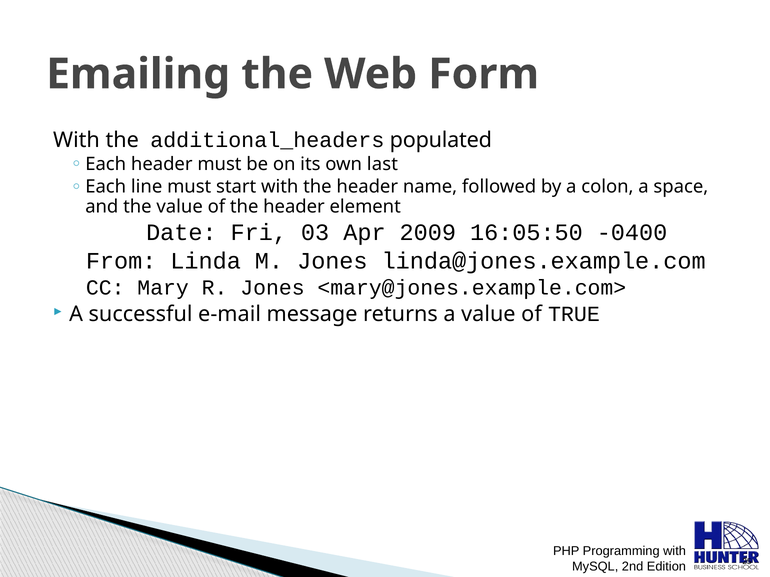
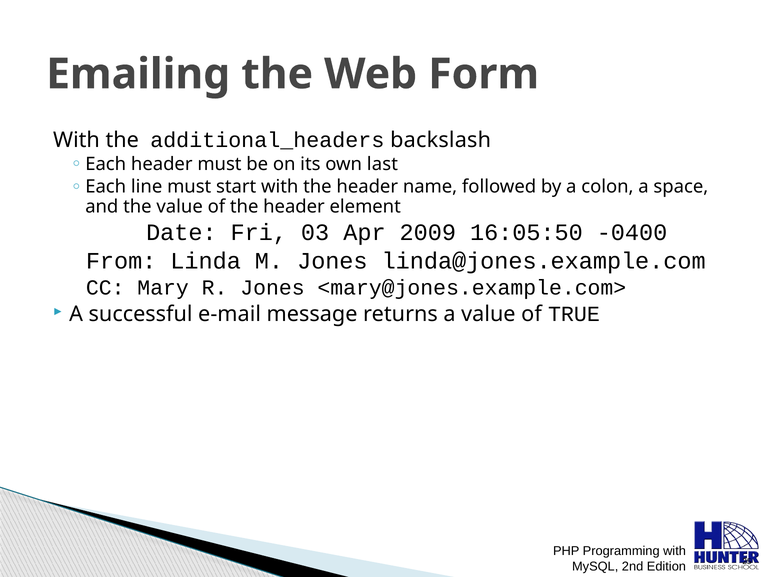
populated: populated -> backslash (441, 140)
